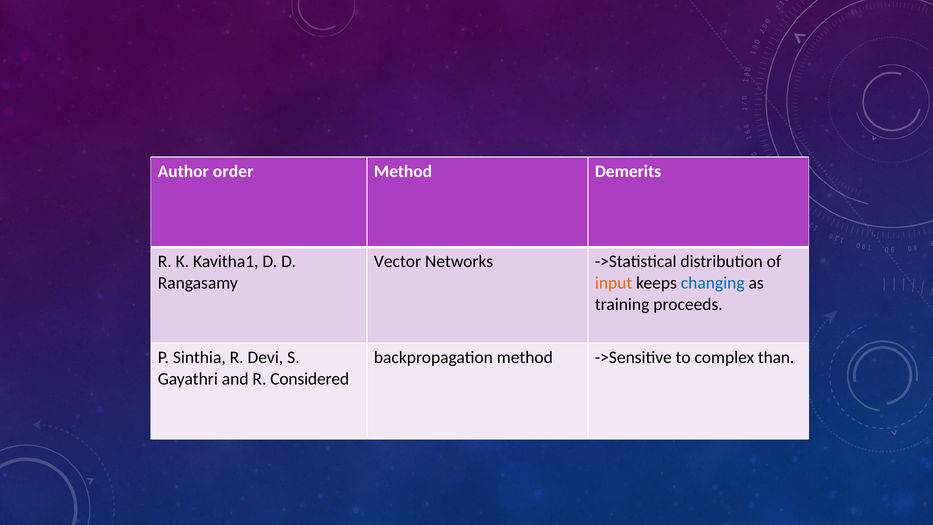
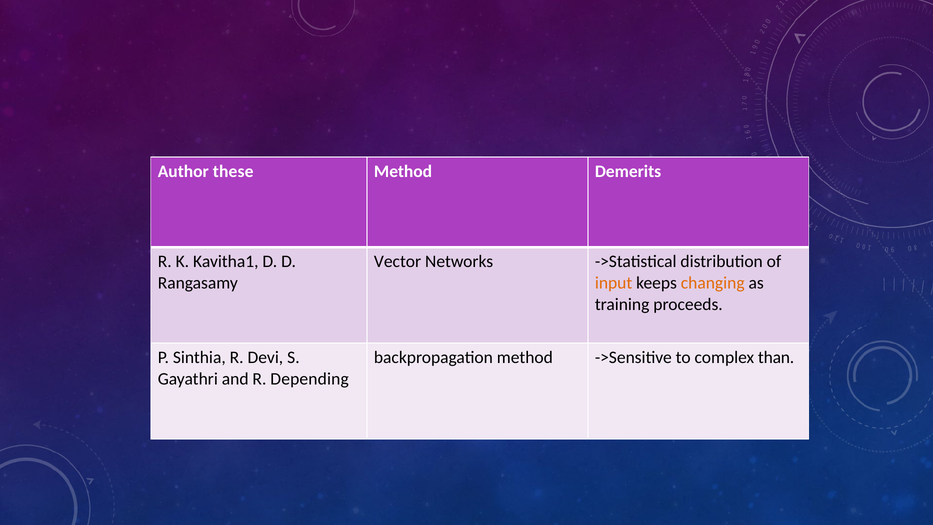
order: order -> these (233, 171)
changing colour: blue -> orange (713, 283)
Considered: Considered -> Depending (310, 379)
